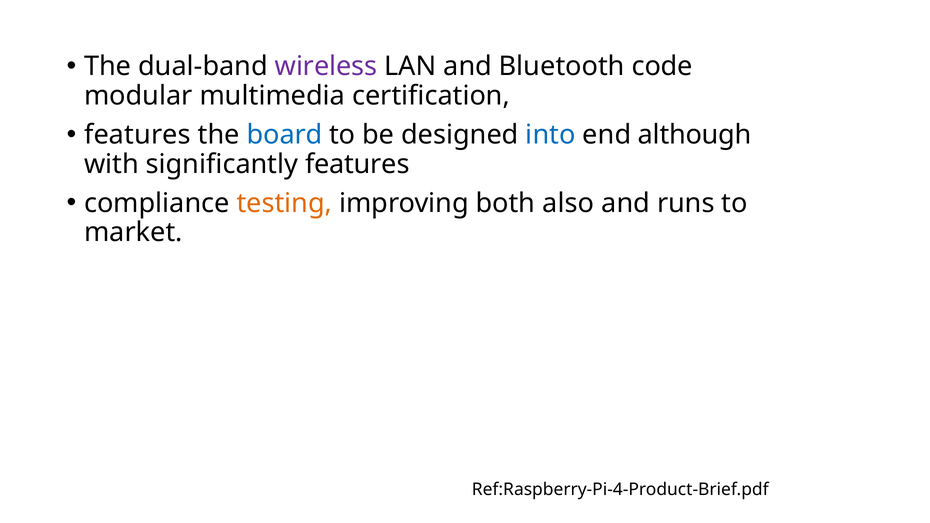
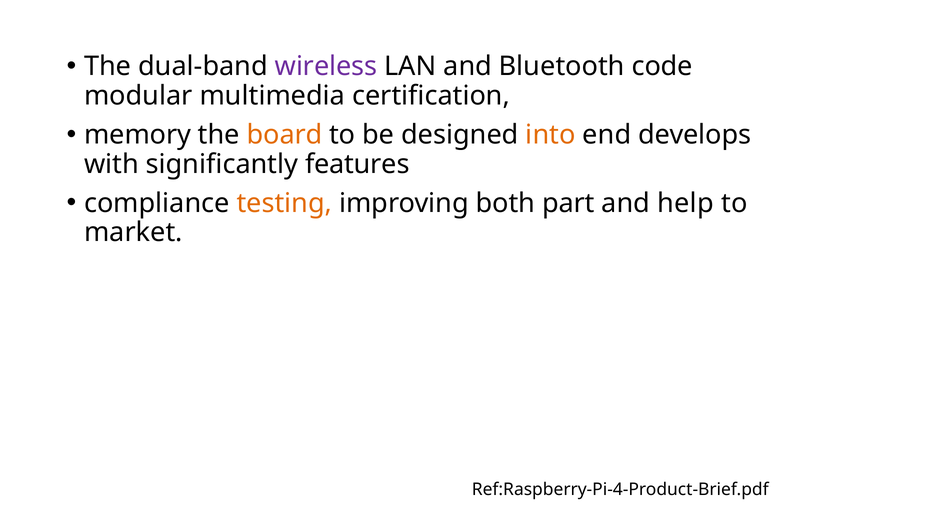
features: features -> memory (138, 135)
board colour: blue -> orange (285, 135)
into colour: blue -> orange (550, 135)
although: although -> develops (695, 135)
also: also -> part (568, 203)
runs: runs -> help (686, 203)
